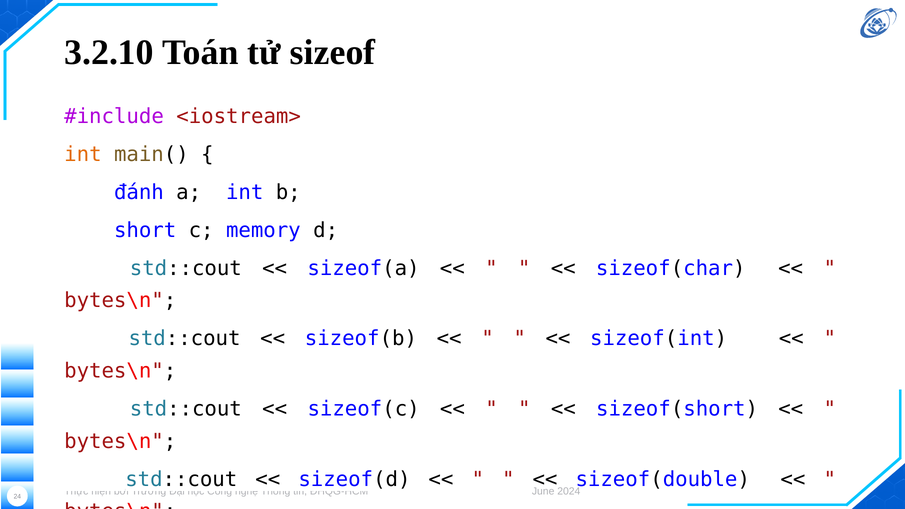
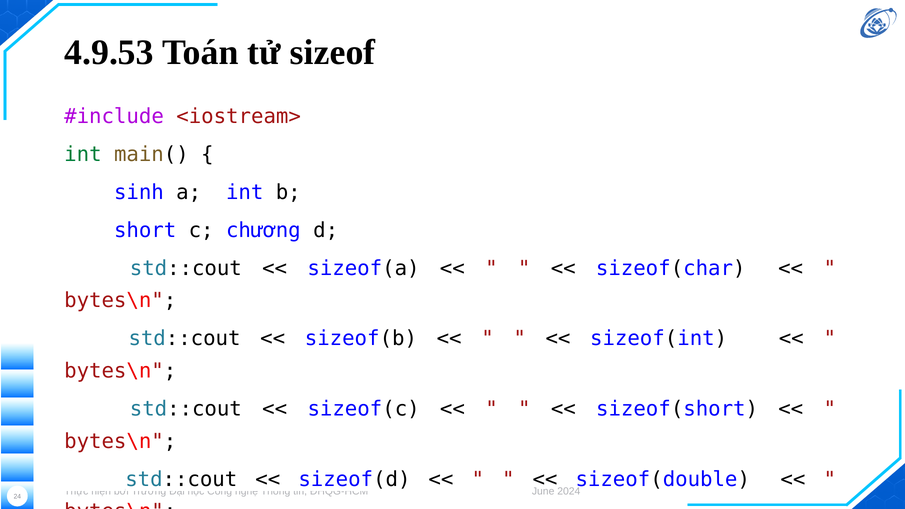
3.2.10: 3.2.10 -> 4.9.53 (109, 53)
int colour: orange -> green (83, 154)
đánh: đánh -> sinh (139, 192)
memory: memory -> chương (263, 230)
